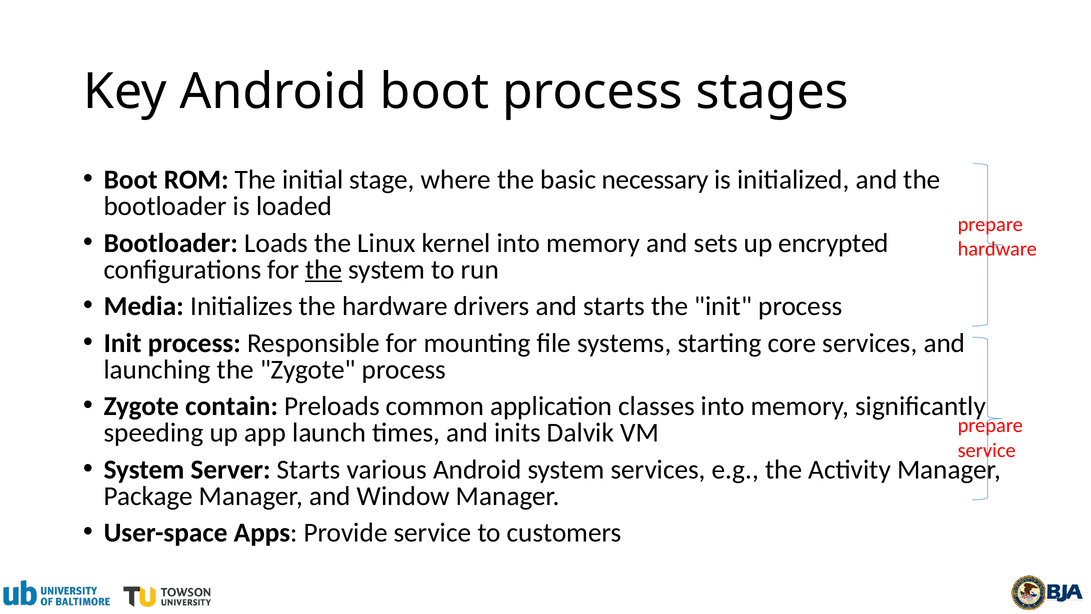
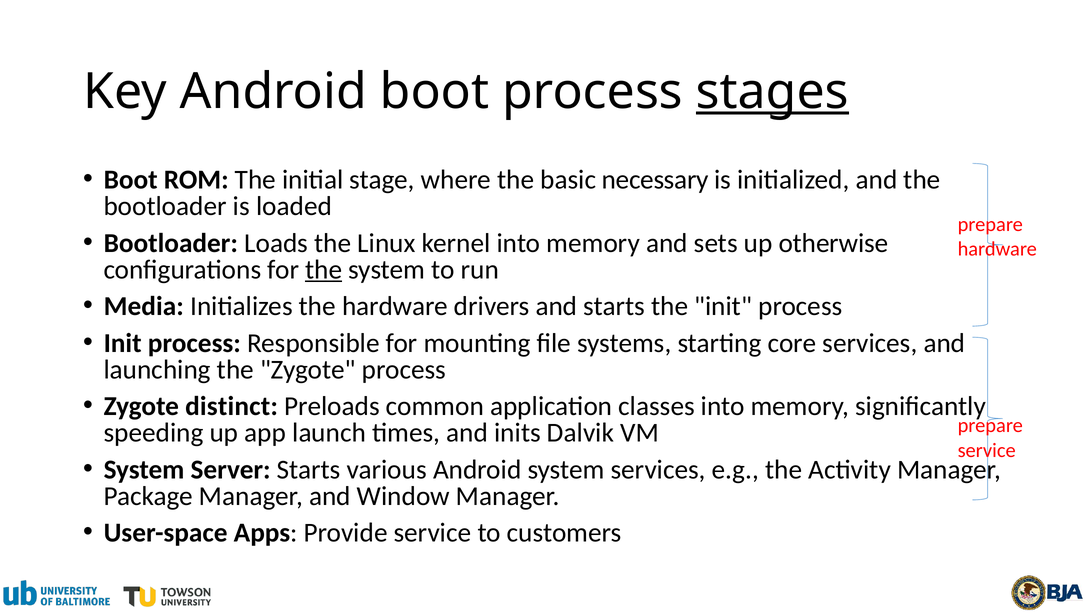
stages underline: none -> present (772, 92)
encrypted: encrypted -> otherwise (834, 243)
contain: contain -> distinct (232, 406)
